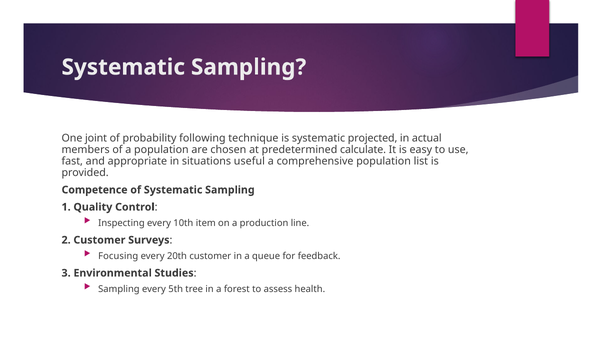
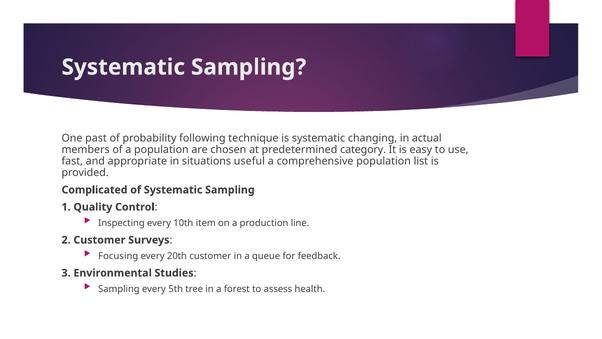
joint: joint -> past (96, 138)
projected: projected -> changing (373, 138)
calculate: calculate -> category (363, 149)
Competence: Competence -> Complicated (95, 190)
